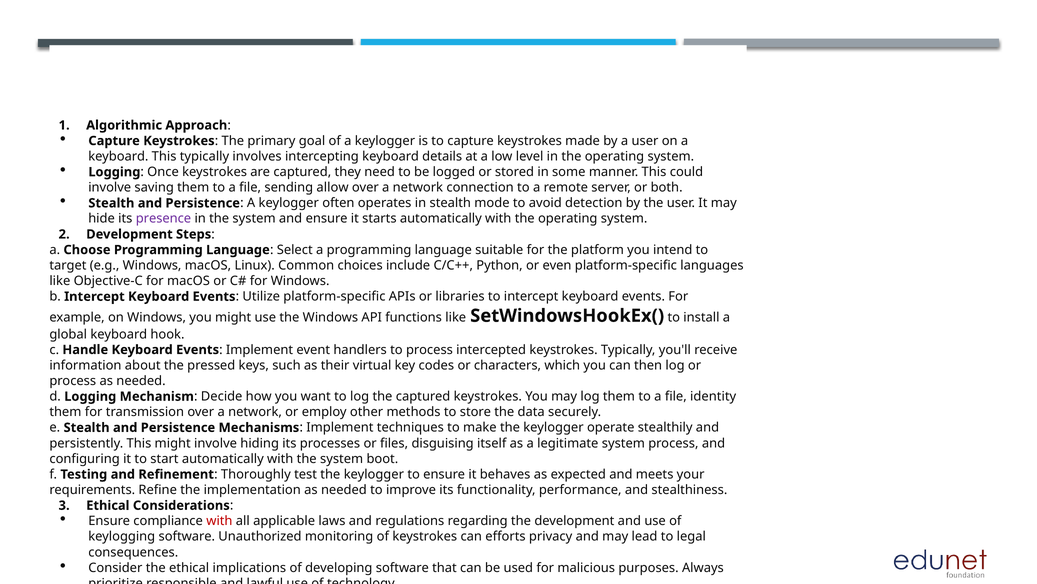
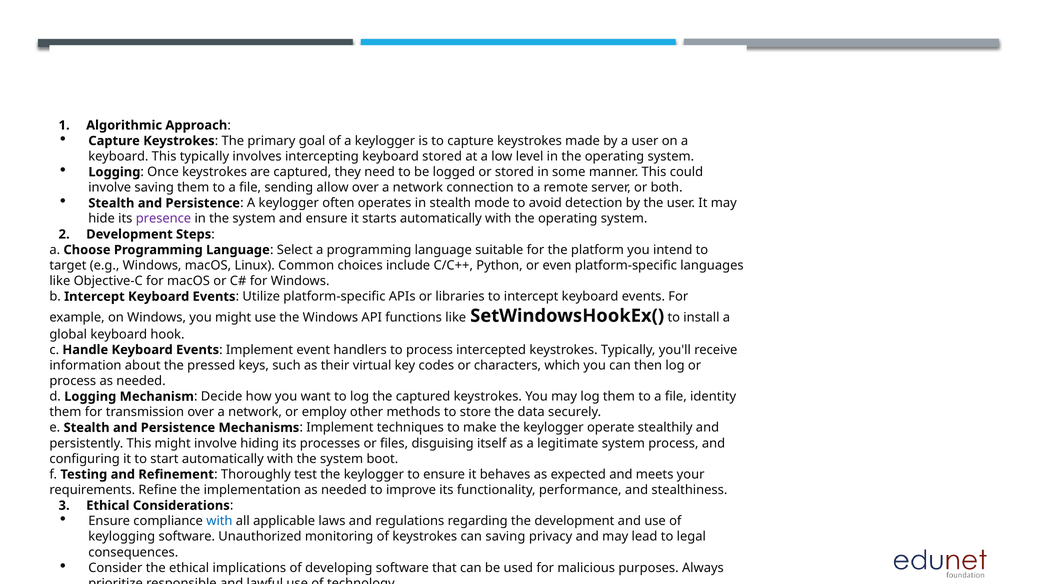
keyboard details: details -> stored (442, 156)
with colour: red -> blue (219, 520)
can efforts: efforts -> saving (505, 536)
